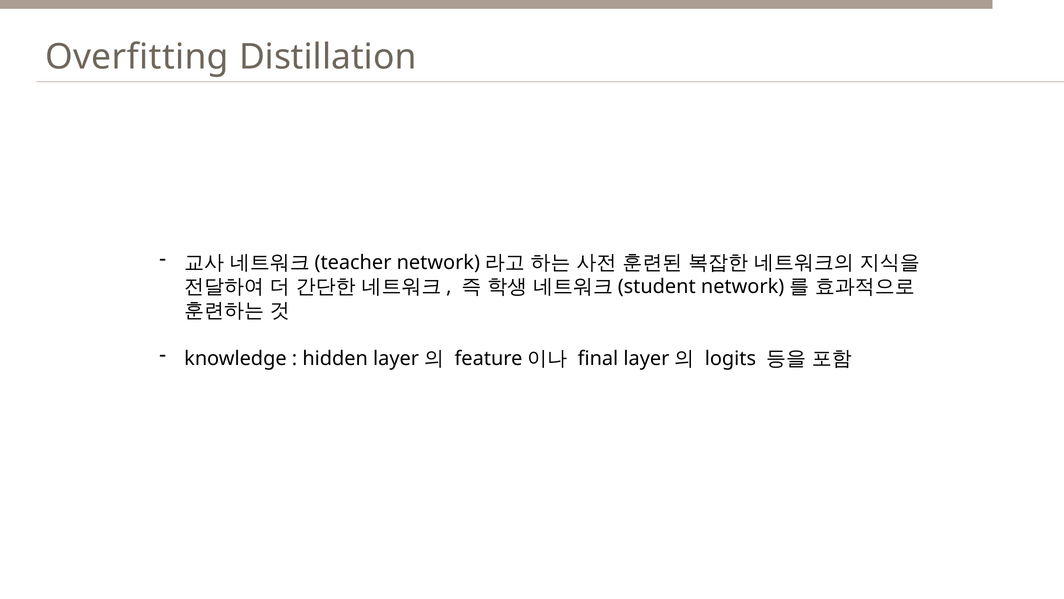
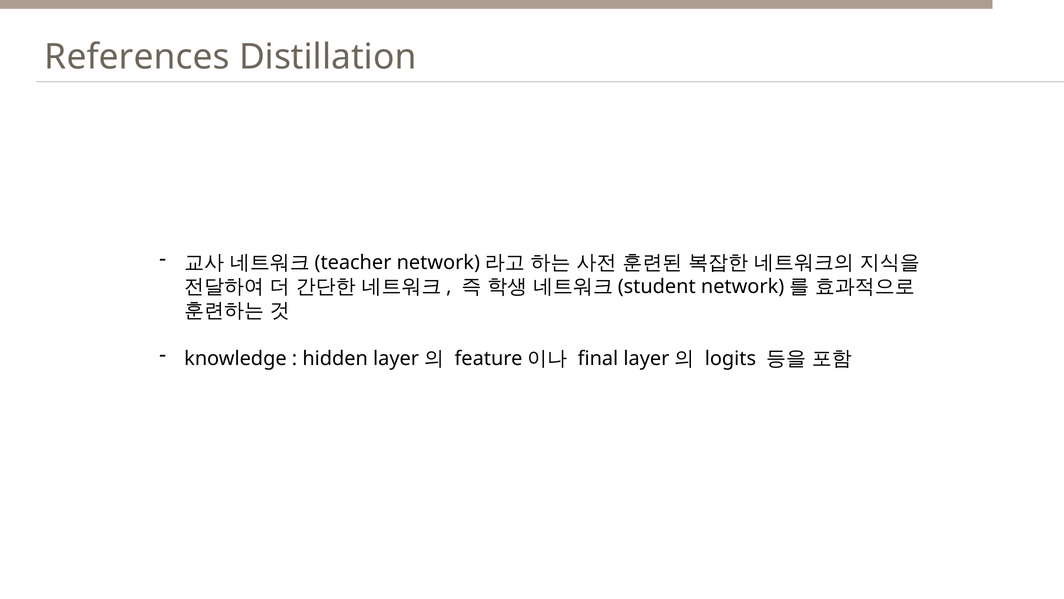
Overfitting: Overfitting -> References (137, 57)
